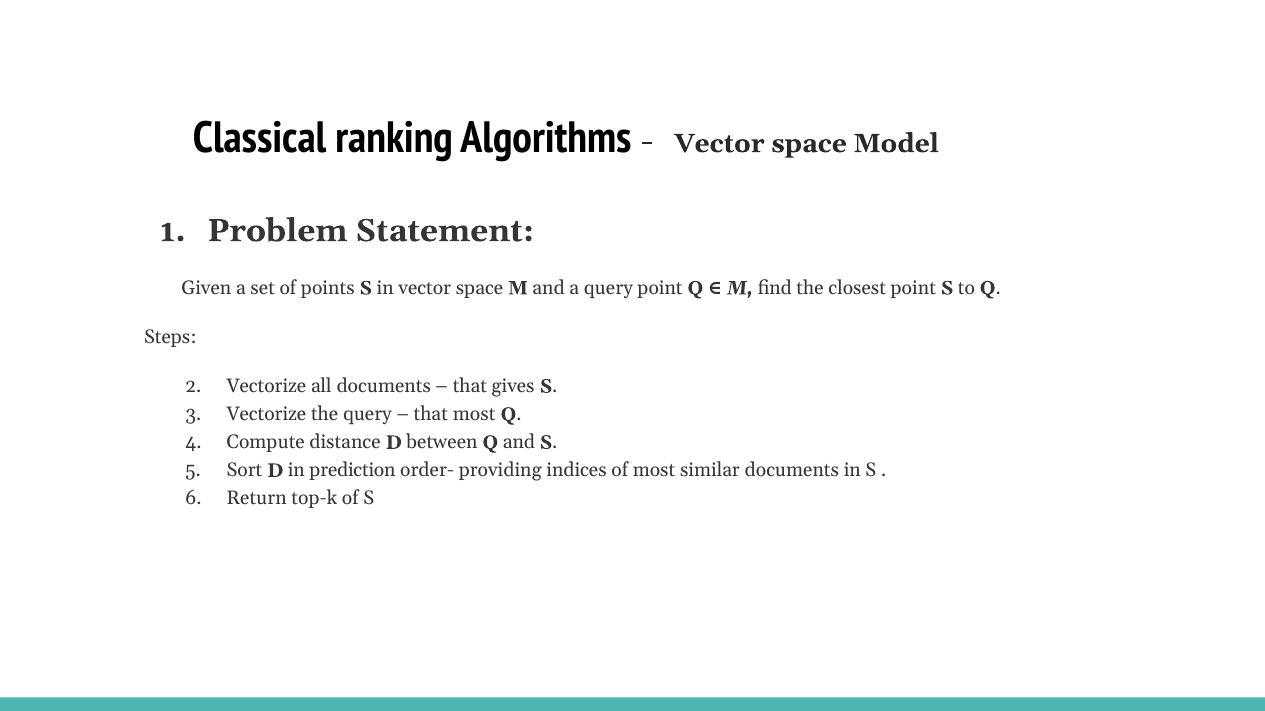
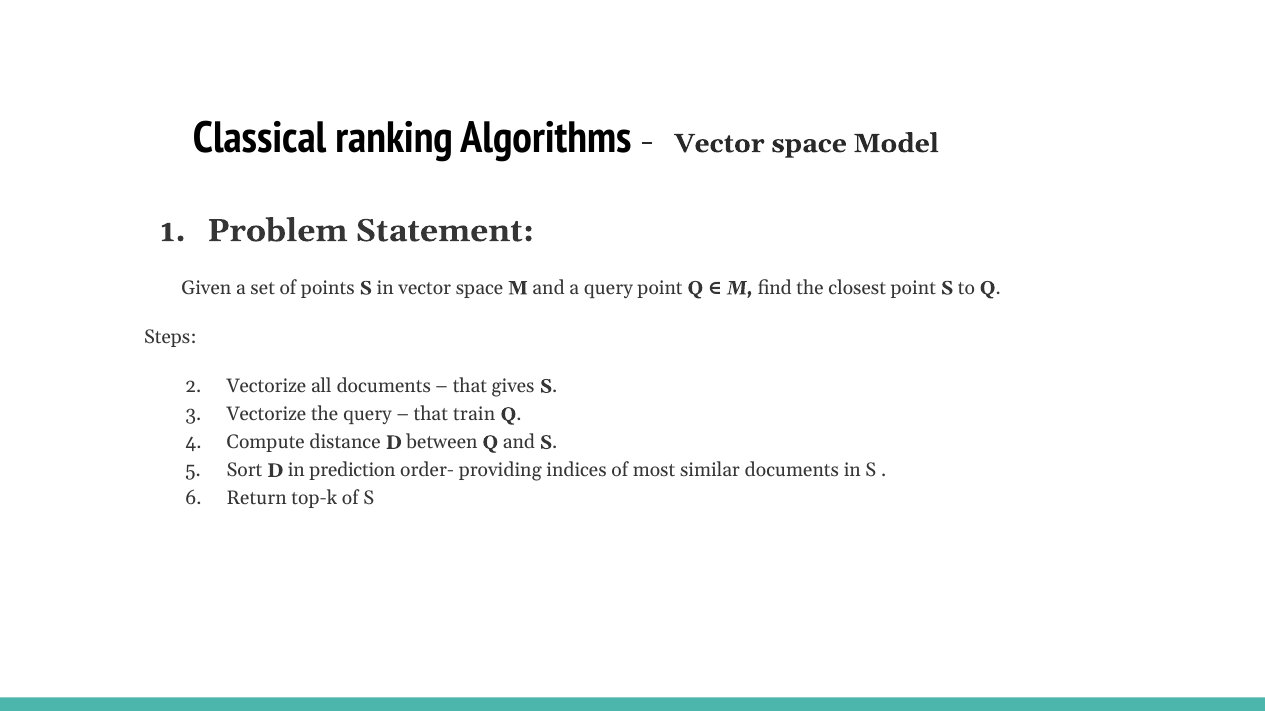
that most: most -> train (474, 415)
